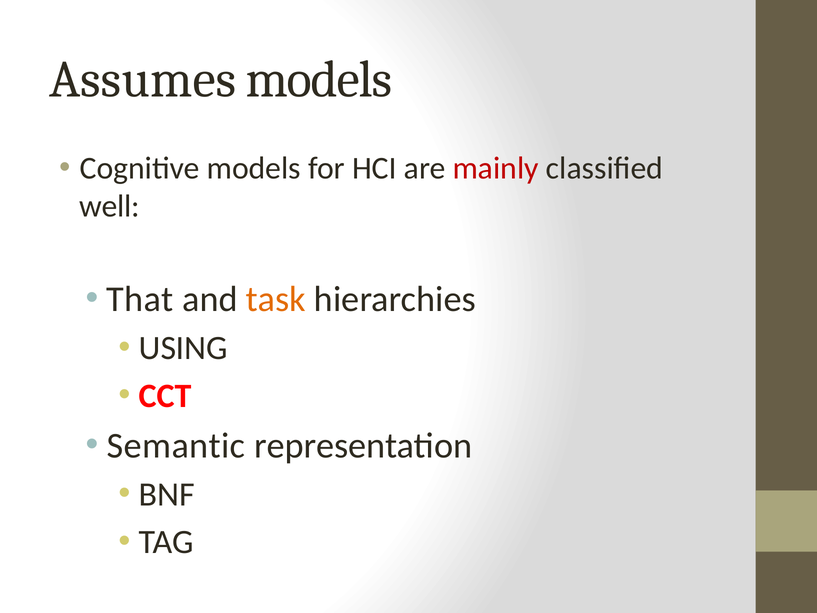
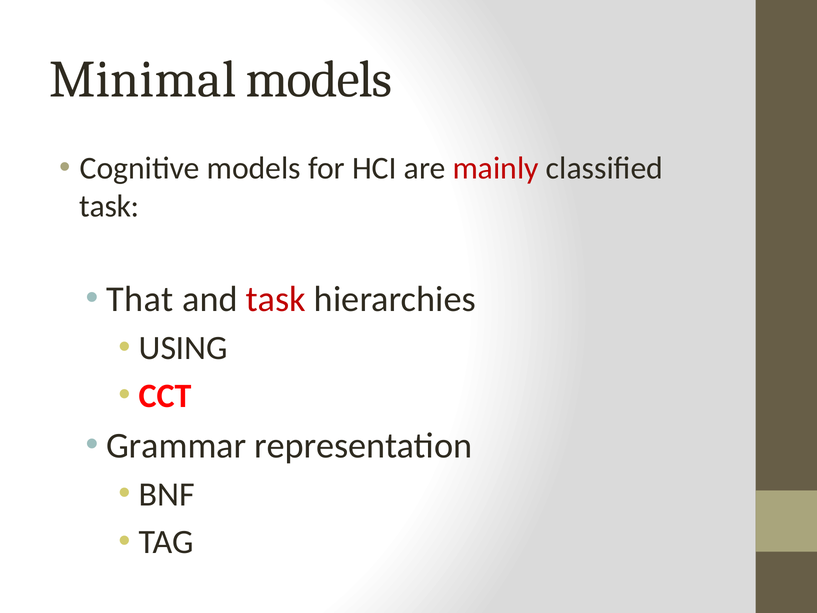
Assumes: Assumes -> Minimal (143, 79)
well: well -> task (109, 206)
task colour: orange -> red (276, 299)
Semantic: Semantic -> Grammar (176, 445)
